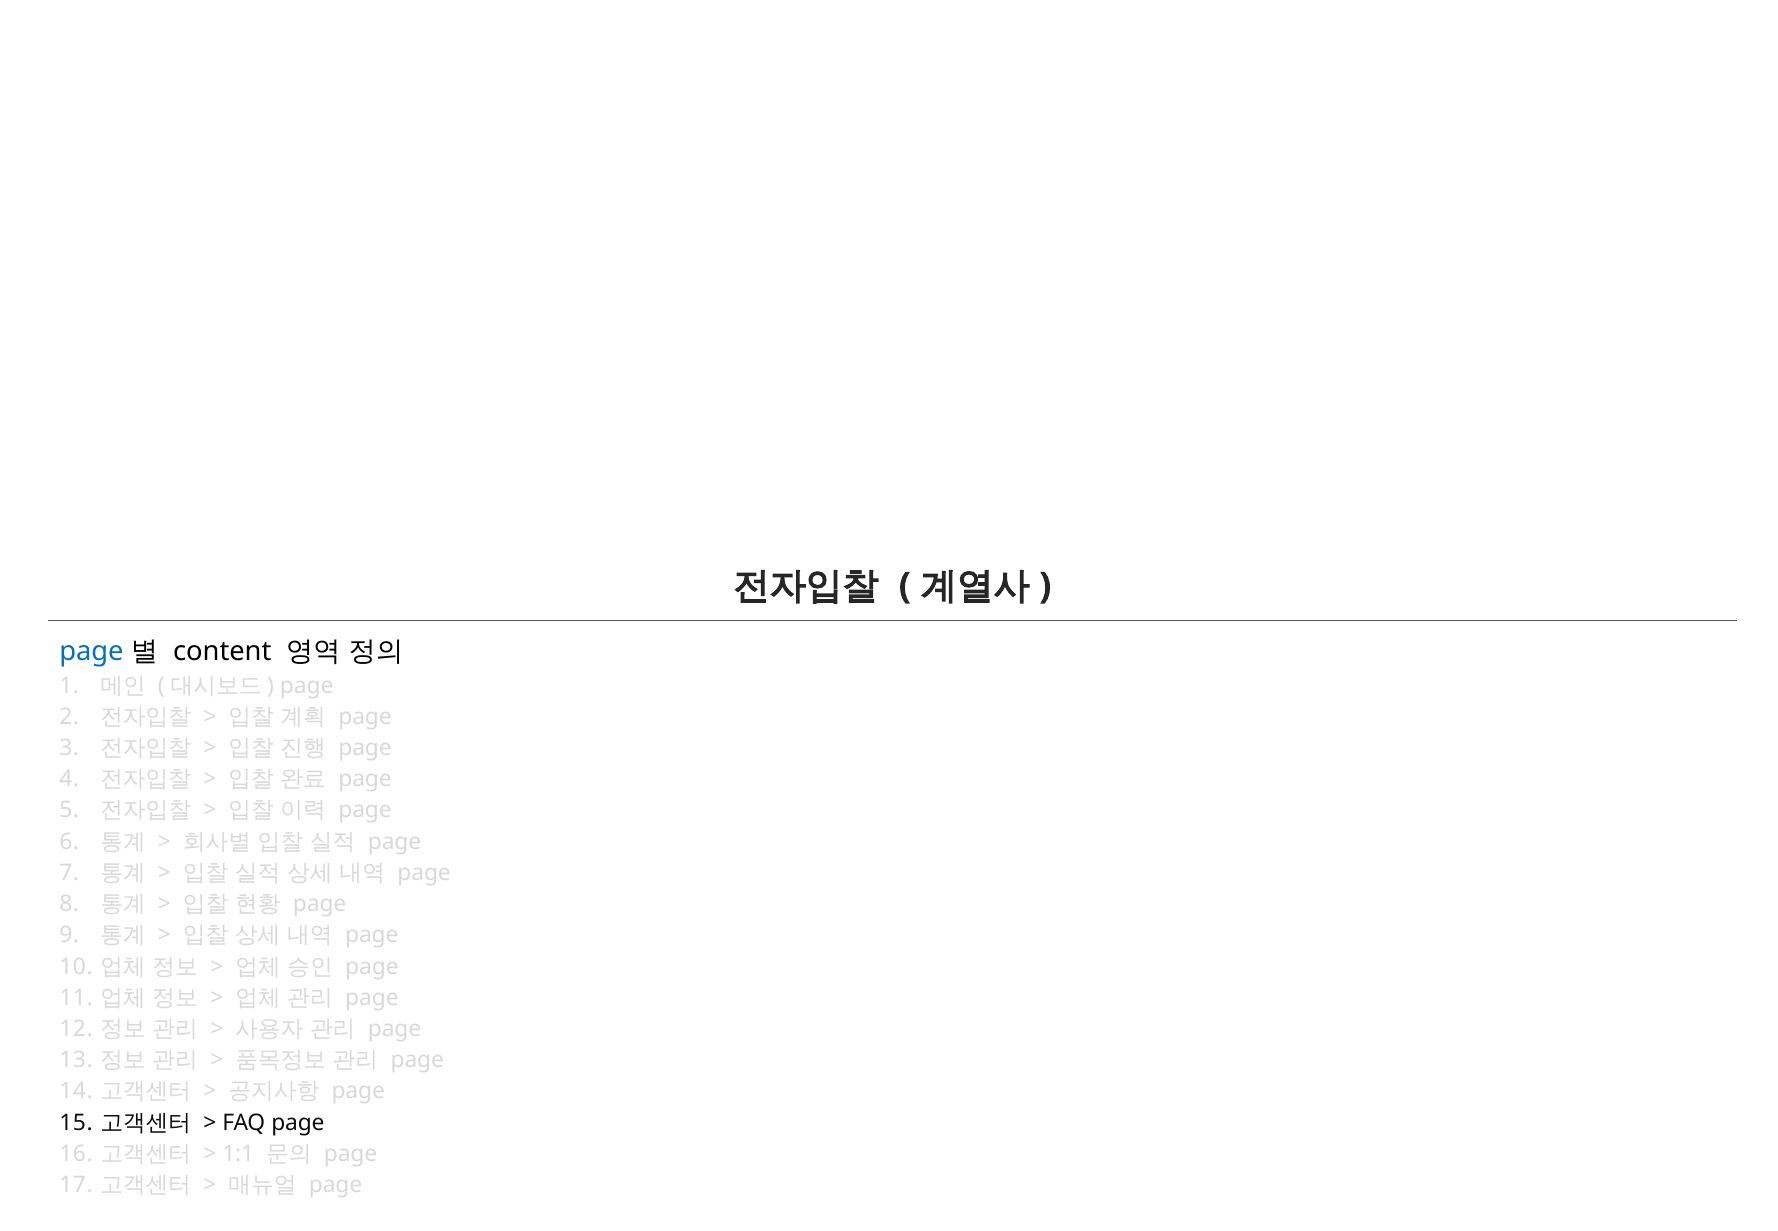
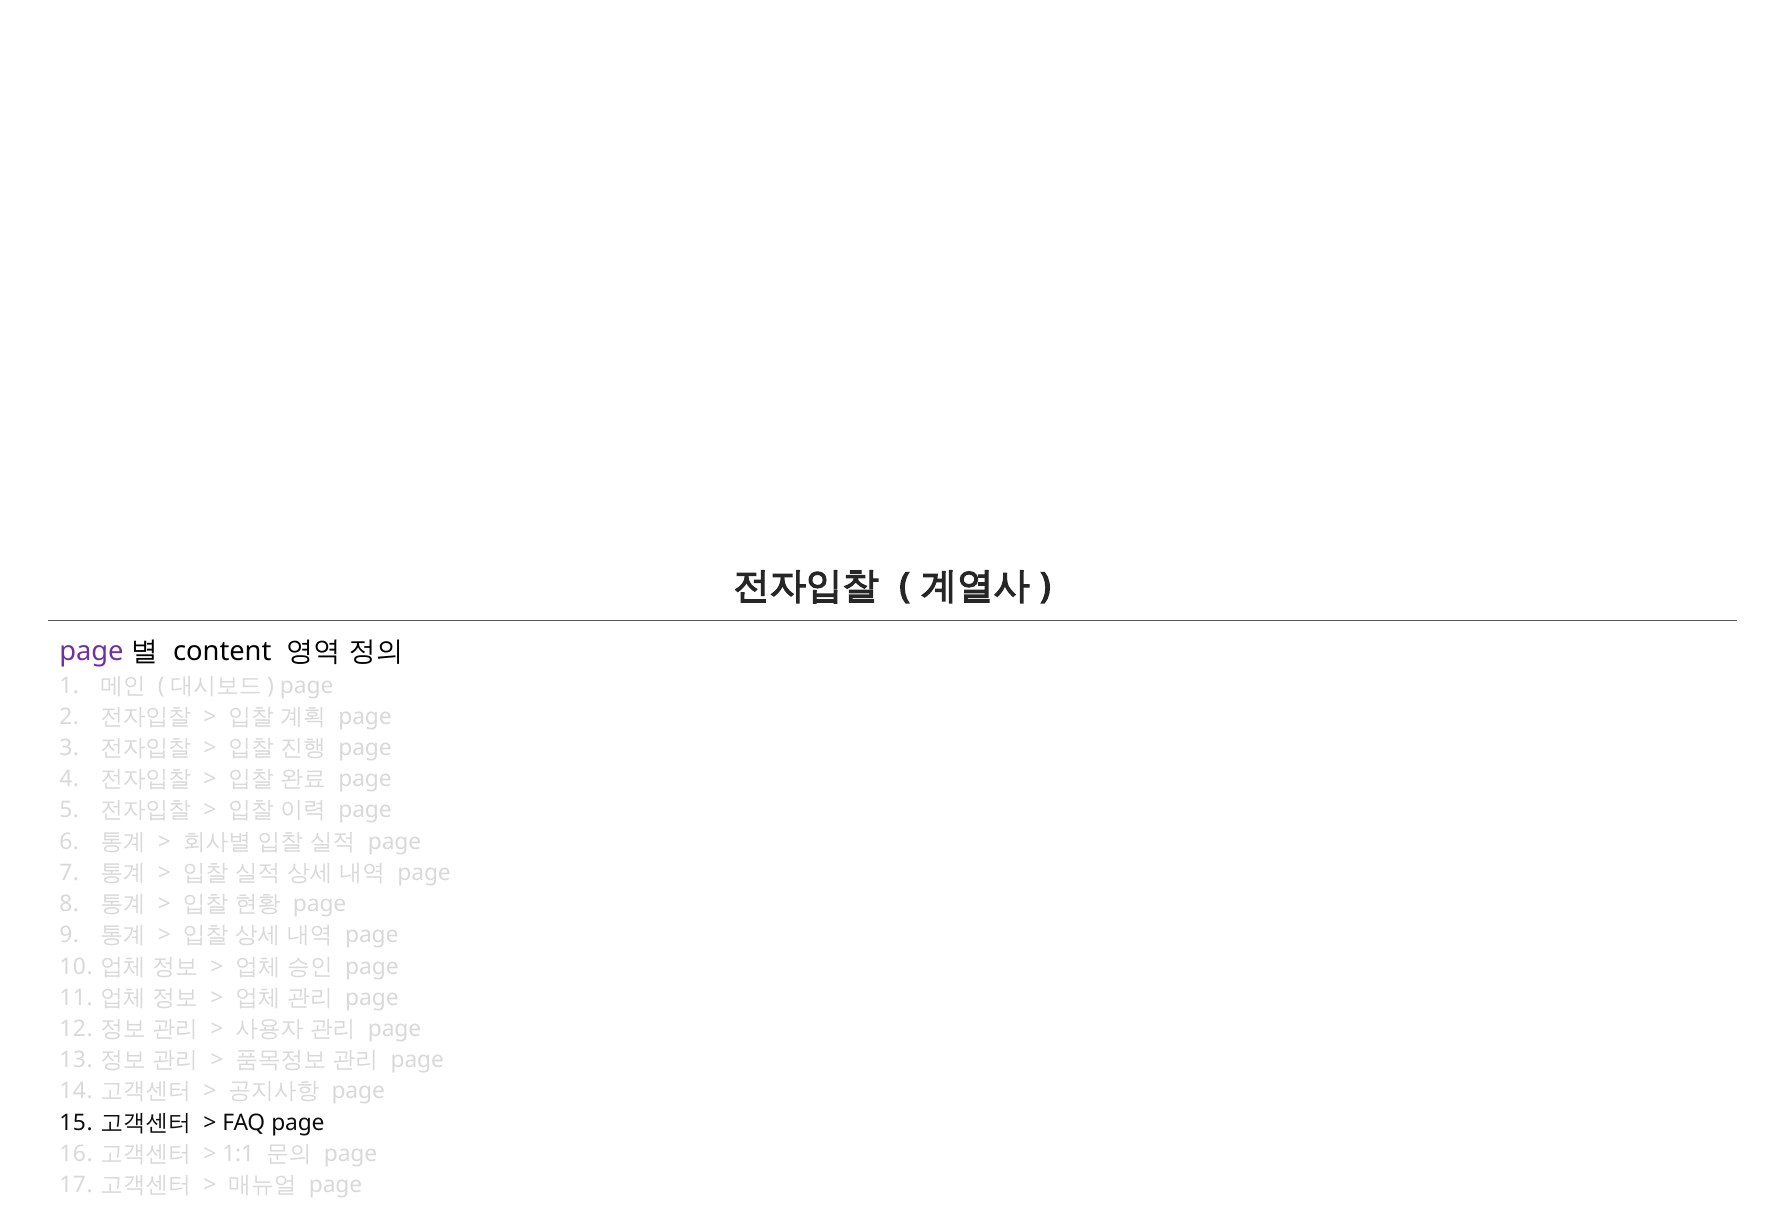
page colour: blue -> purple (91, 651)
